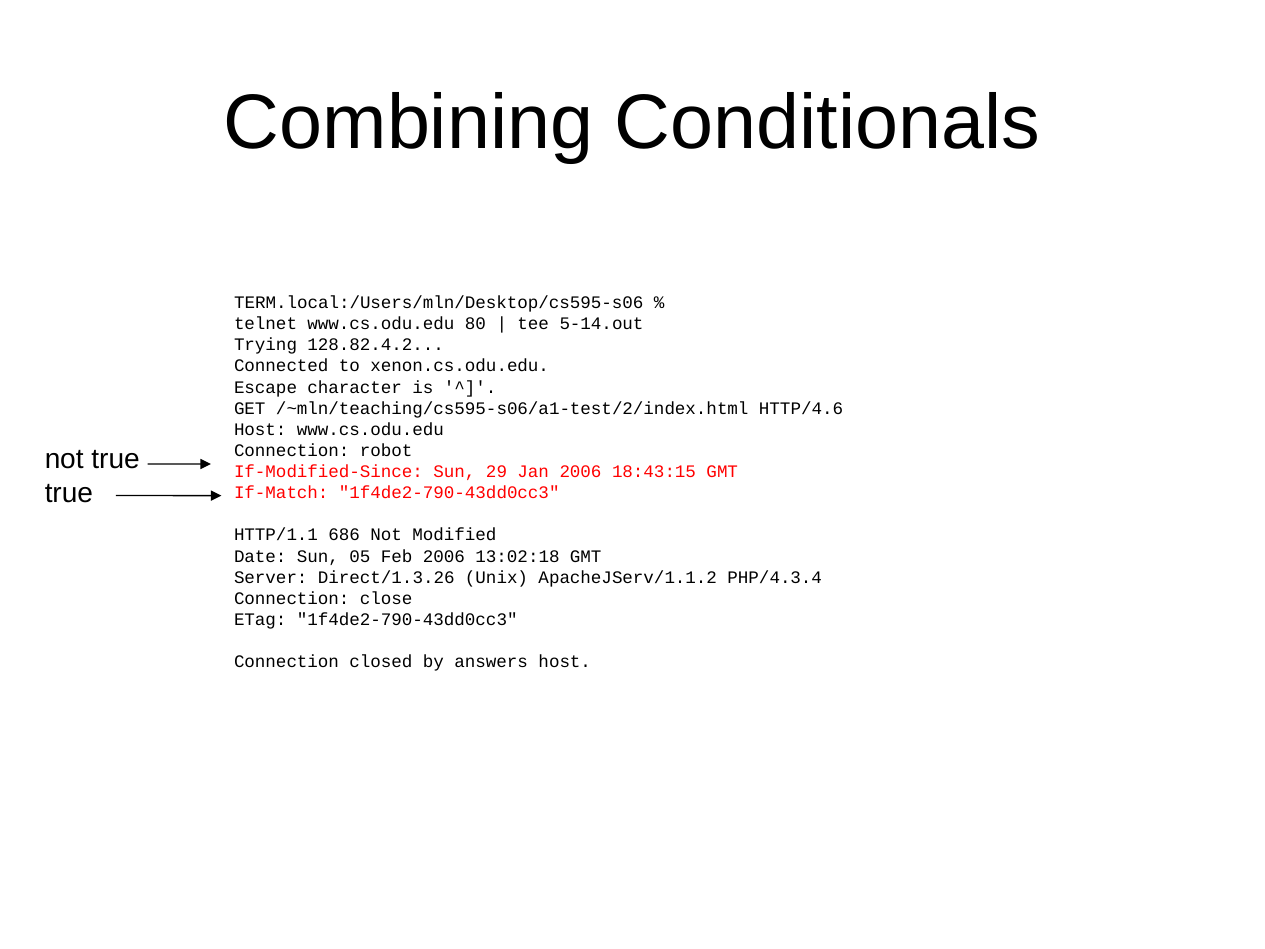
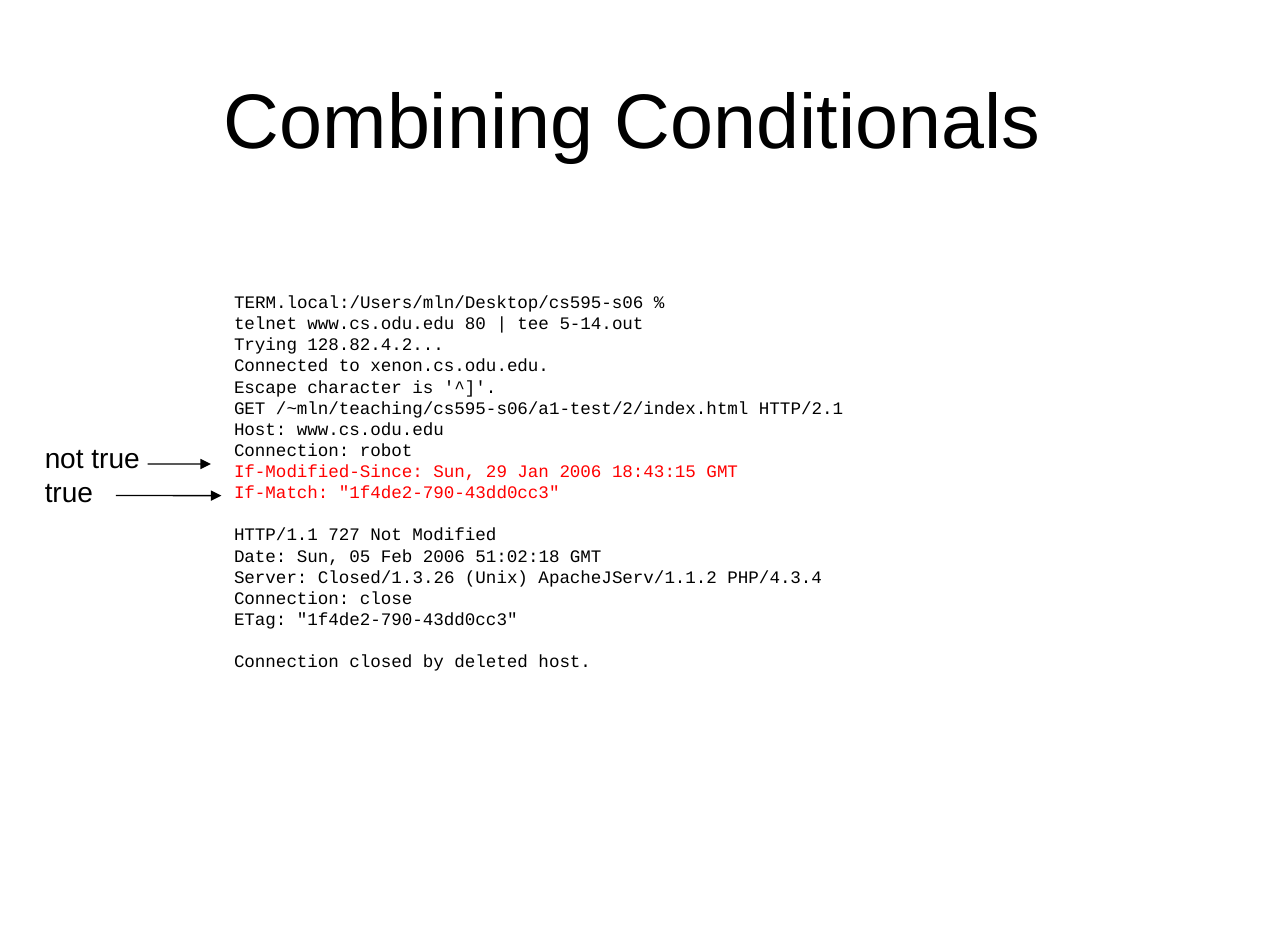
HTTP/4.6: HTTP/4.6 -> HTTP/2.1 (801, 408)
686: 686 -> 727 (344, 535)
13:02:18: 13:02:18 -> 51:02:18 (518, 556)
Direct/1.3.26: Direct/1.3.26 -> Closed/1.3.26 (386, 577)
answers: answers -> deleted (491, 662)
